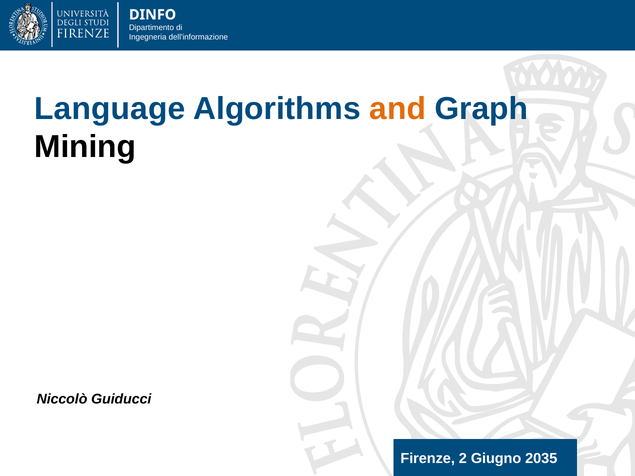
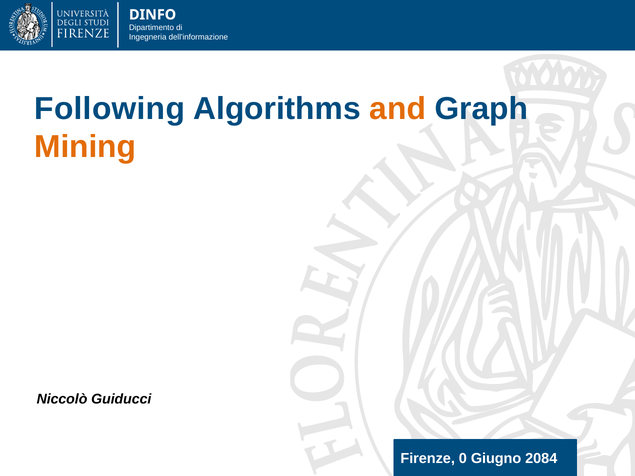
Language: Language -> Following (110, 109)
Mining colour: black -> orange (85, 147)
2: 2 -> 0 (463, 459)
2035: 2035 -> 2084 (541, 459)
